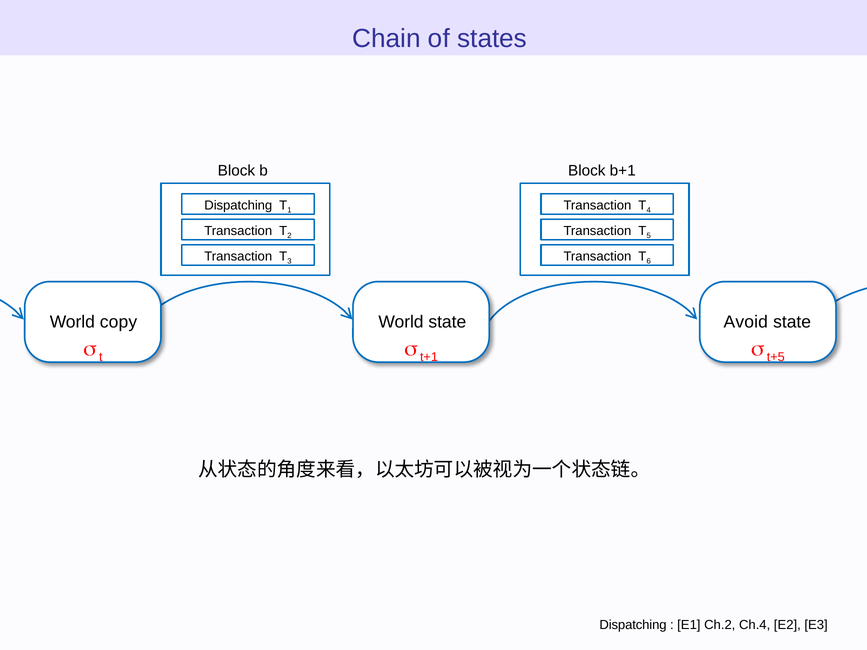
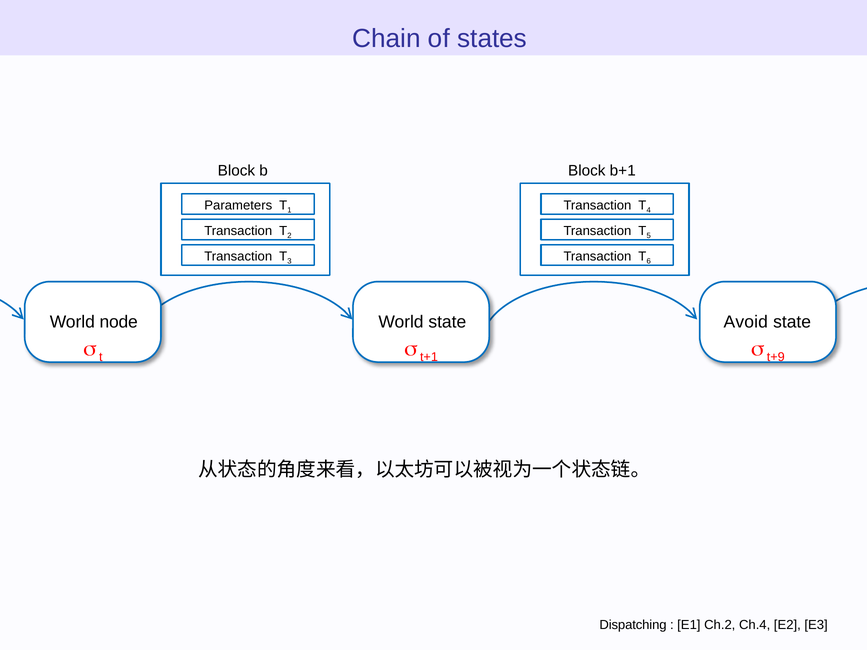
Dispatching: Dispatching -> Parameters (238, 205)
copy: copy -> node (119, 322)
t+5: t+5 -> t+9 (776, 357)
